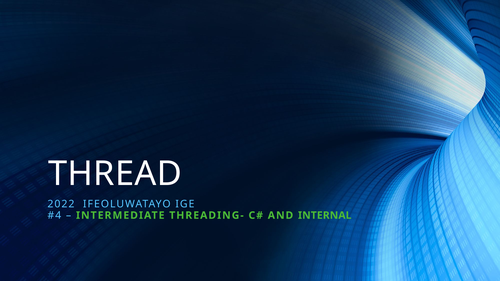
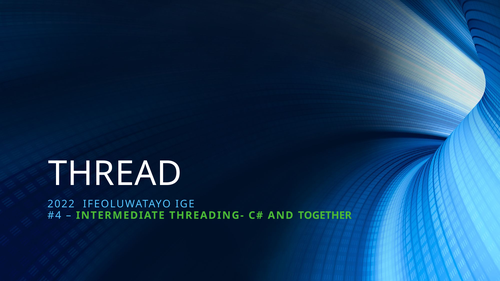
INTERNAL: INTERNAL -> TOGETHER (325, 216)
